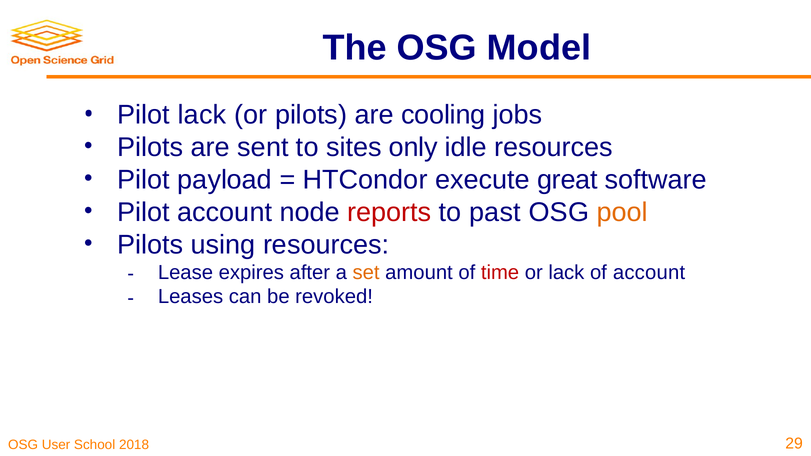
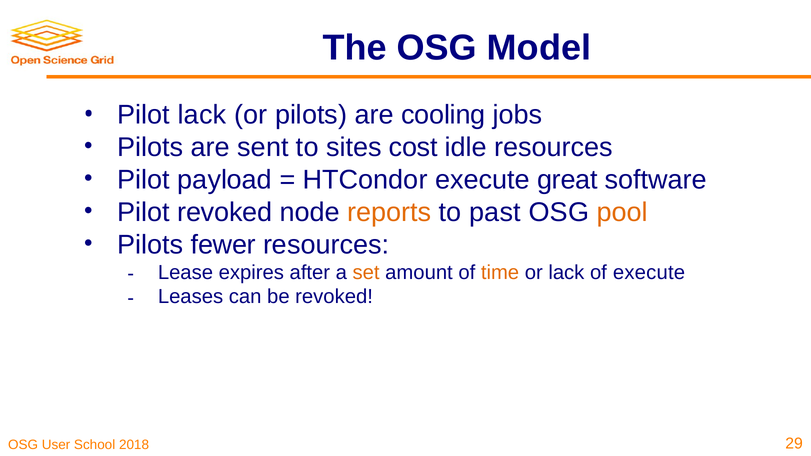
only: only -> cost (413, 147)
Pilot account: account -> revoked (225, 212)
reports colour: red -> orange (389, 212)
using: using -> fewer (223, 245)
time colour: red -> orange (500, 273)
of account: account -> execute (649, 273)
